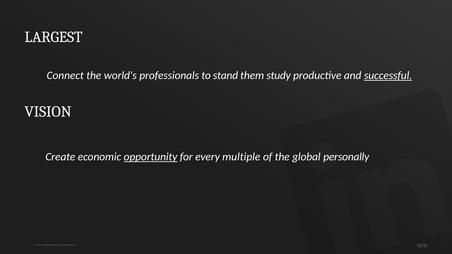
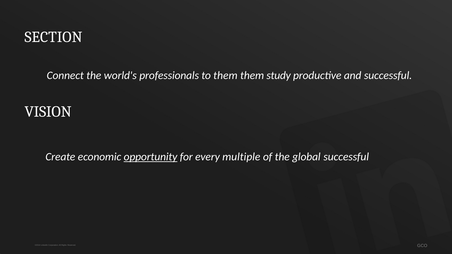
LARGEST: LARGEST -> SECTION (53, 37)
to stand: stand -> them (225, 75)
successful underline: present -> none (388, 75)
global personally: personally -> successful (346, 157)
